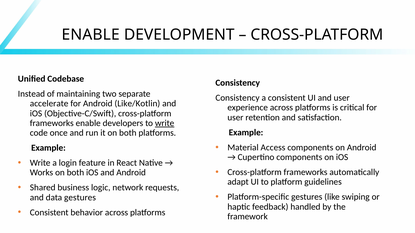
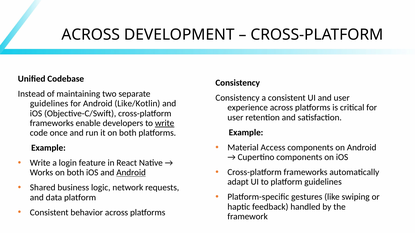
ENABLE: ENABLE -> ACROSS (91, 35)
accelerate: accelerate -> guidelines (49, 104)
Android underline: none -> present (131, 173)
data gestures: gestures -> platform (80, 198)
